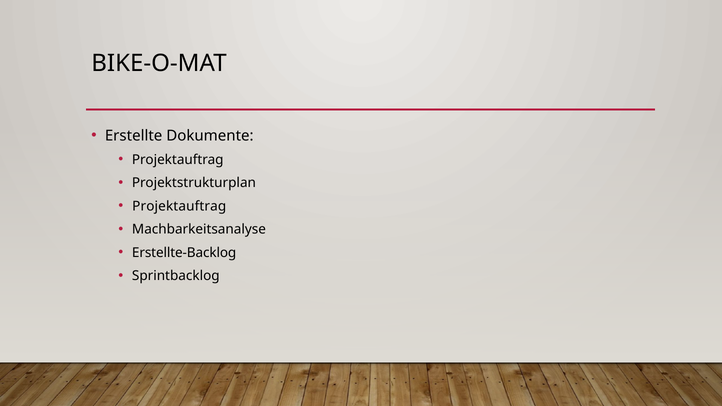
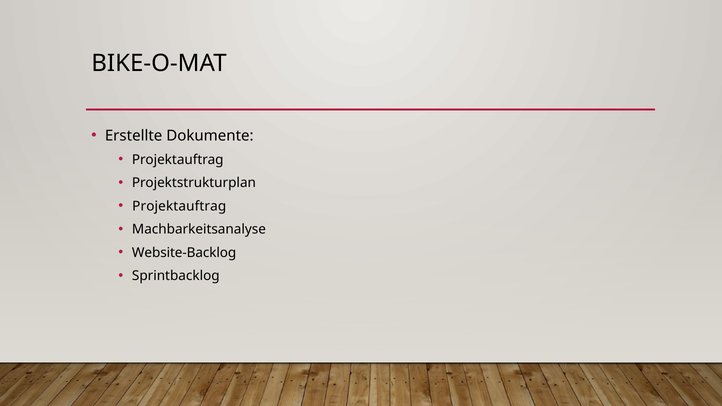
Erstellte-Backlog: Erstellte-Backlog -> Website-Backlog (184, 253)
